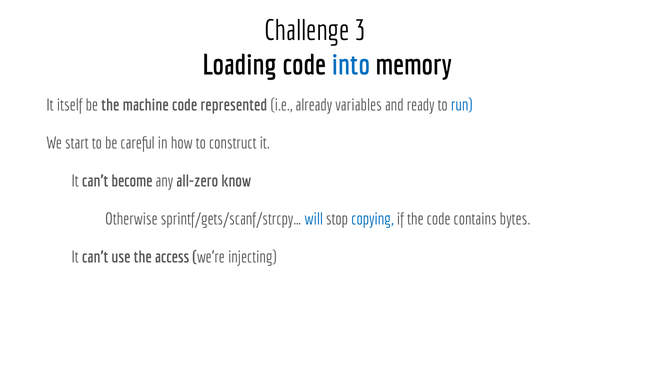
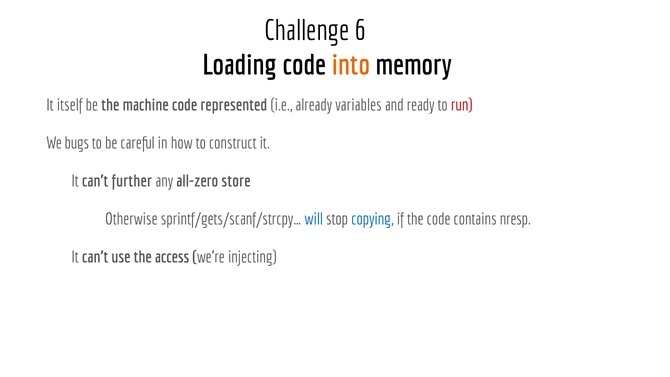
3: 3 -> 6 (361, 31)
into colour: blue -> orange (351, 65)
run colour: blue -> red (462, 105)
start: start -> bugs (77, 143)
become: become -> further (132, 181)
know: know -> store (236, 181)
bytes: bytes -> nresp (515, 219)
